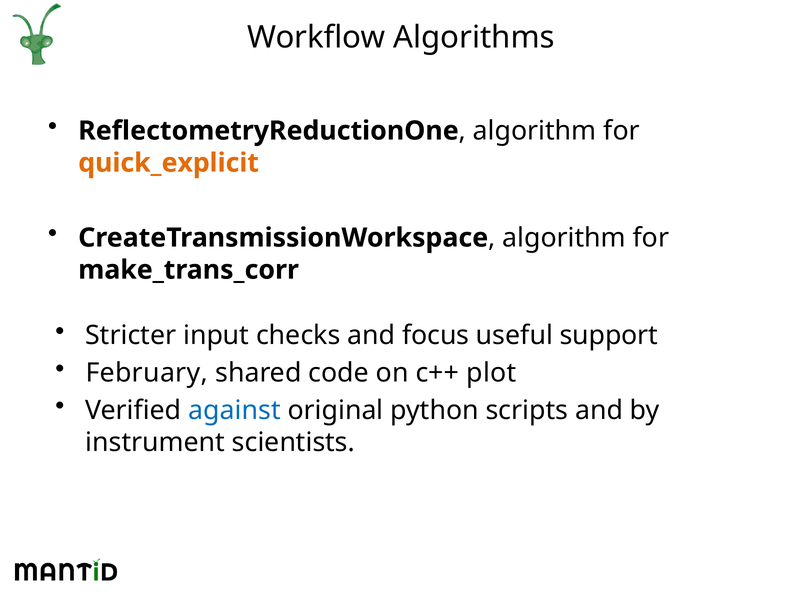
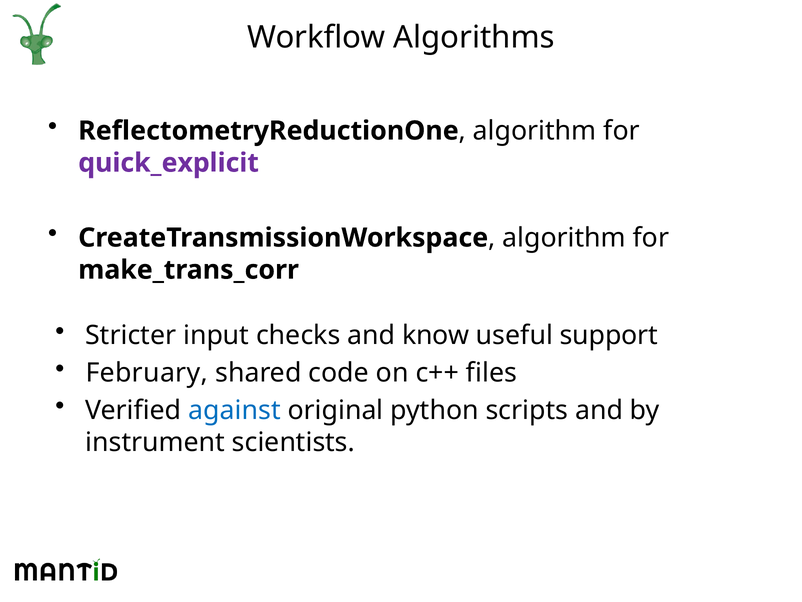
quick_explicit colour: orange -> purple (169, 163)
focus: focus -> know (436, 335)
plot: plot -> files (491, 373)
